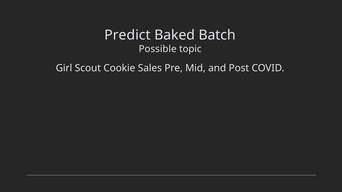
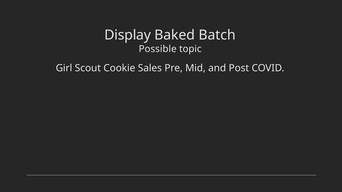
Predict: Predict -> Display (128, 35)
